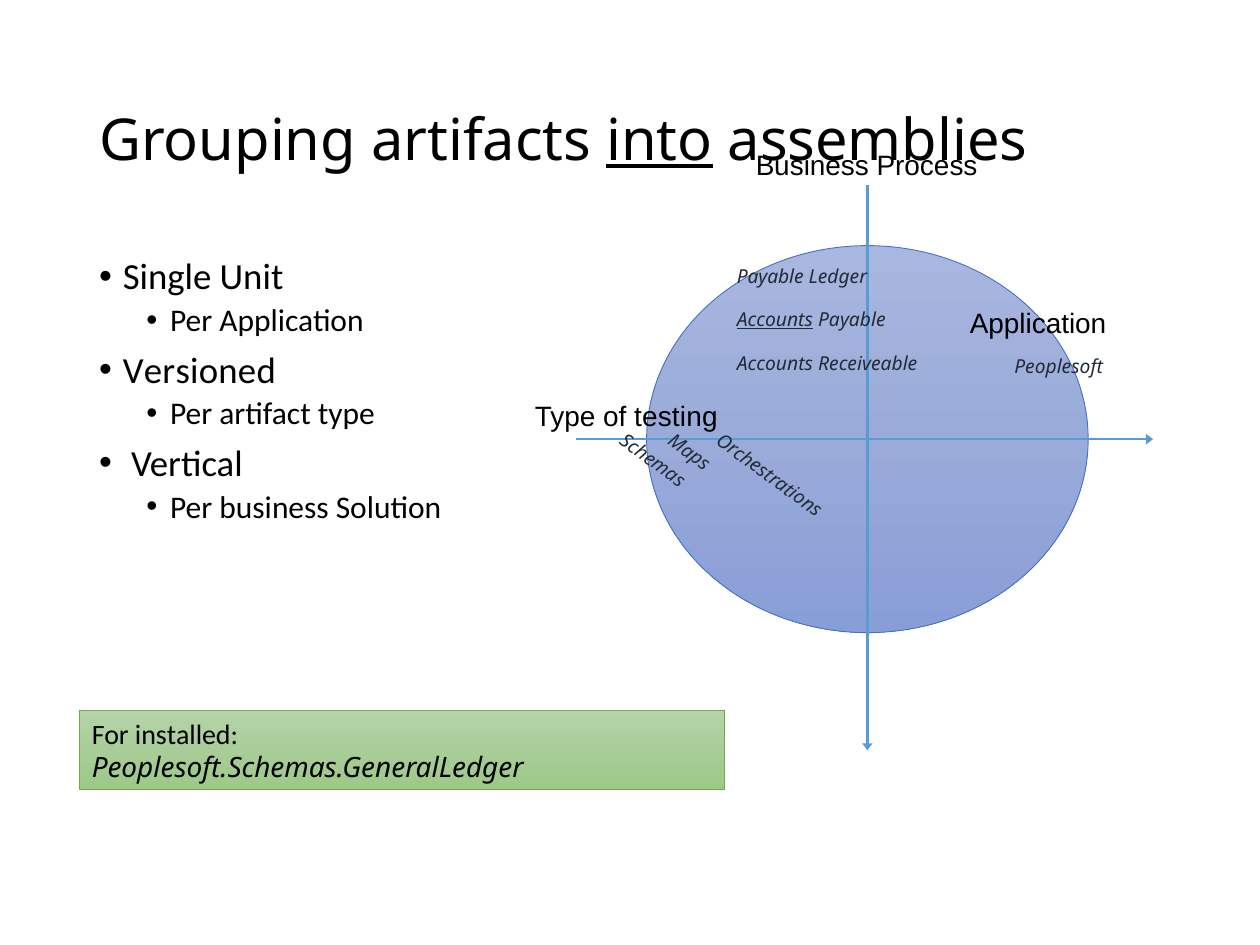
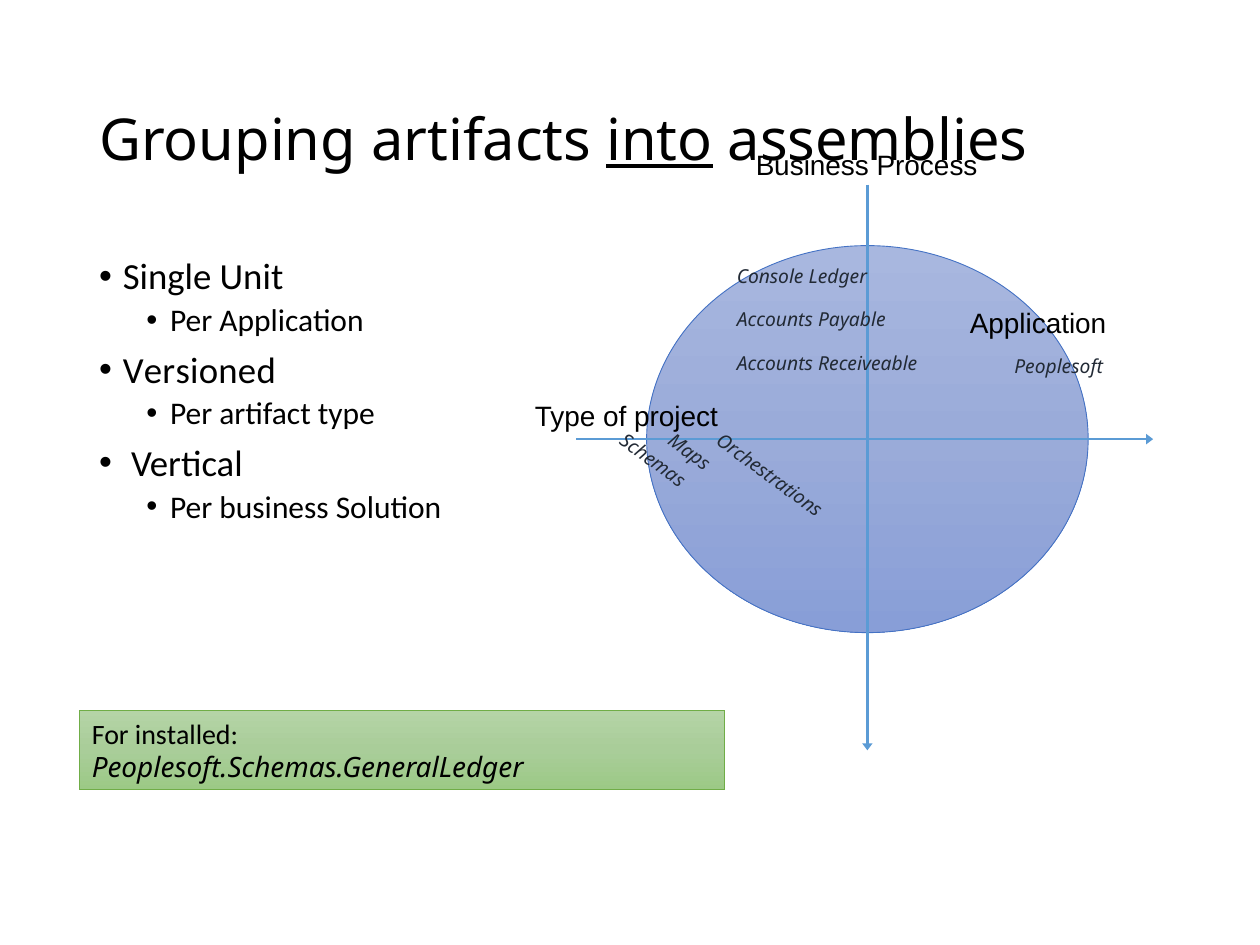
Payable: Payable -> Console (770, 277)
Accounts underline: present -> none (775, 321)
testing: testing -> project (676, 417)
